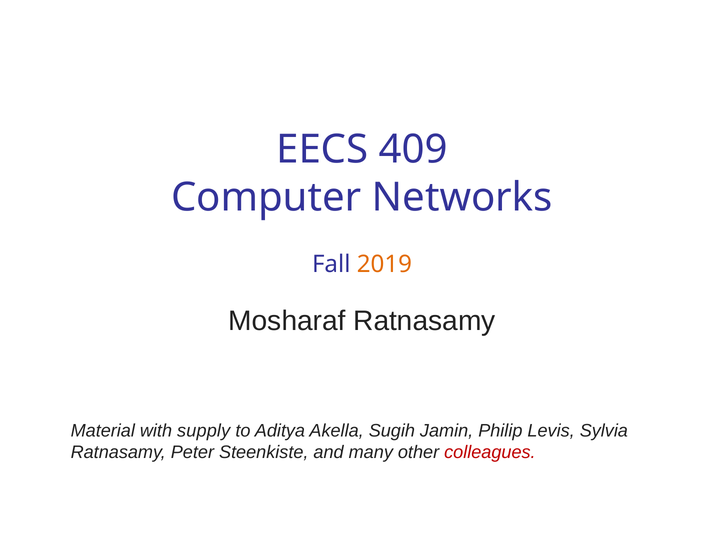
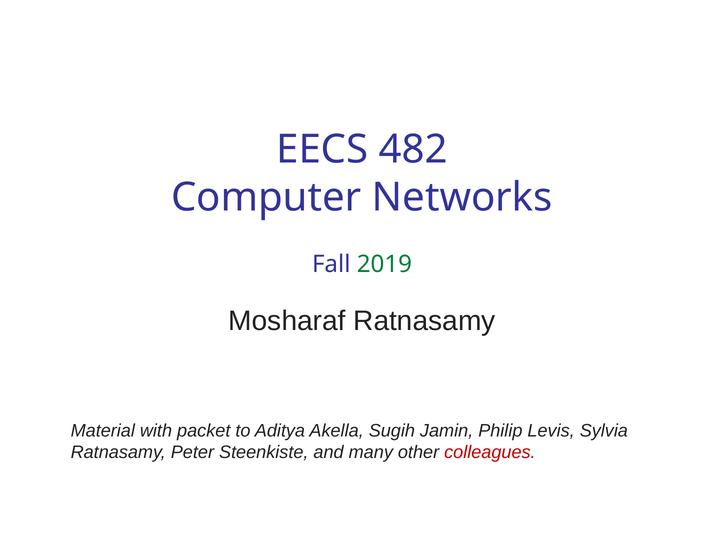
409: 409 -> 482 (413, 149)
2019 colour: orange -> green (384, 264)
supply: supply -> packet (204, 431)
